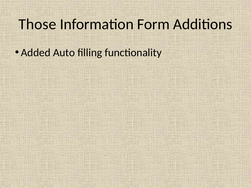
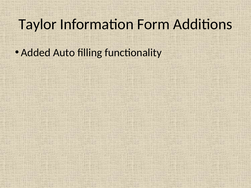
Those: Those -> Taylor (37, 24)
